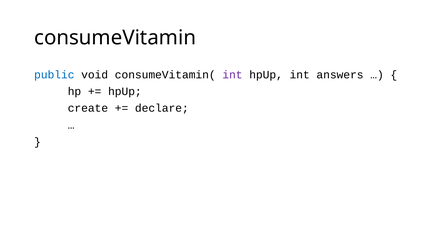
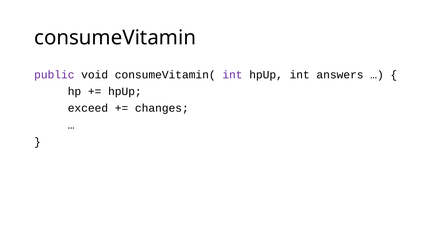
public colour: blue -> purple (54, 75)
create: create -> exceed (88, 108)
declare: declare -> changes (162, 108)
